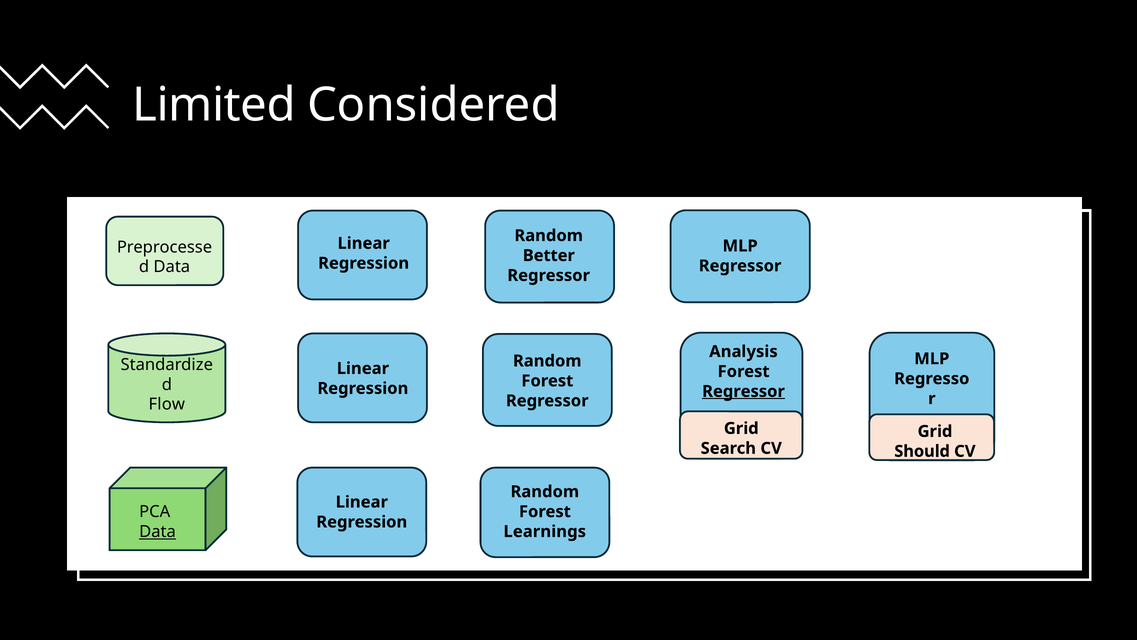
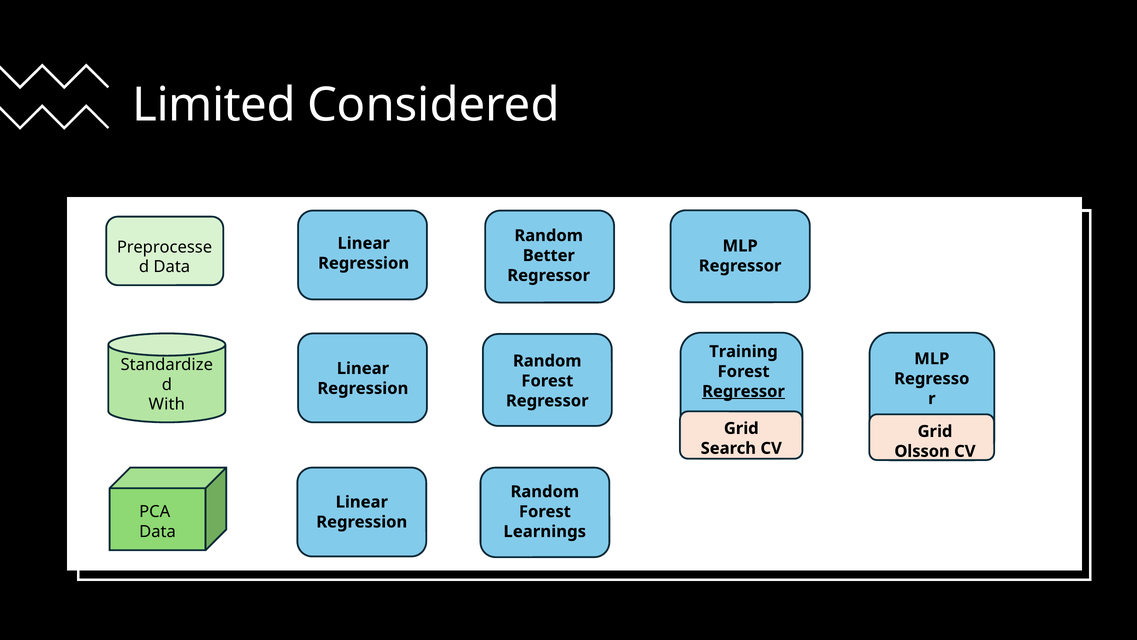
Analysis: Analysis -> Training (743, 351)
Flow: Flow -> With (167, 404)
Should: Should -> Olsson (922, 451)
Data underline: present -> none (158, 531)
